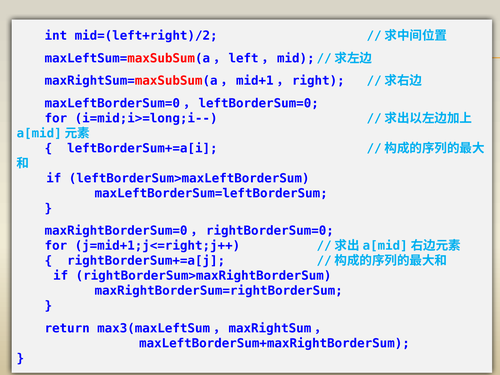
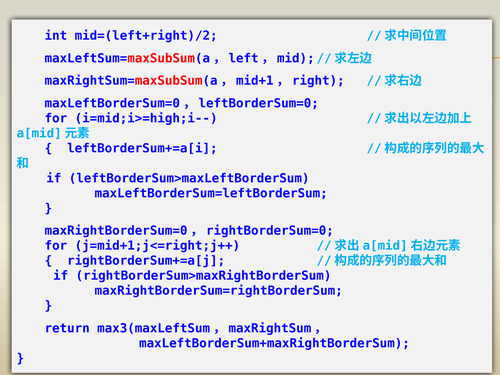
i=mid;i>=long;i--: i=mid;i>=long;i-- -> i=mid;i>=high;i-- (146, 118)
